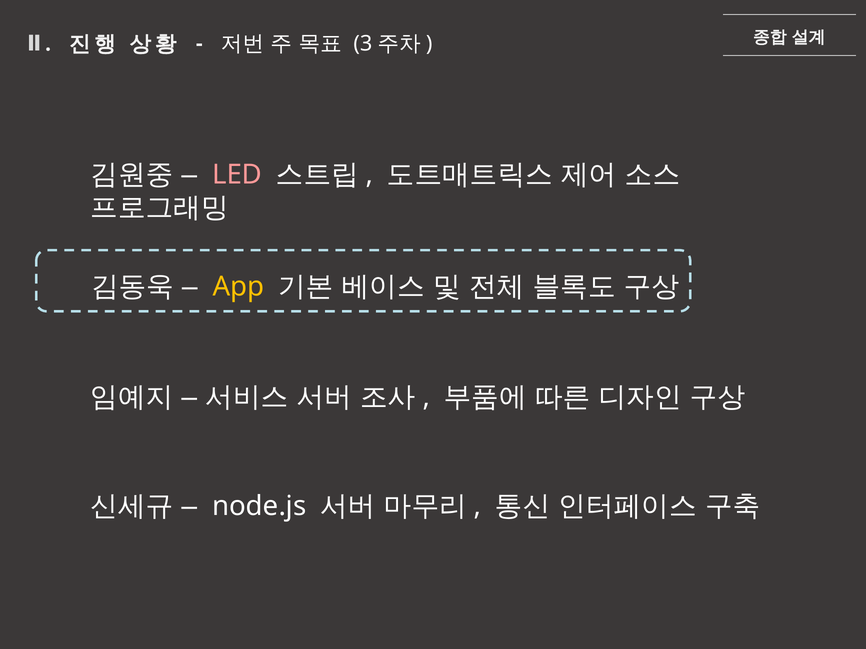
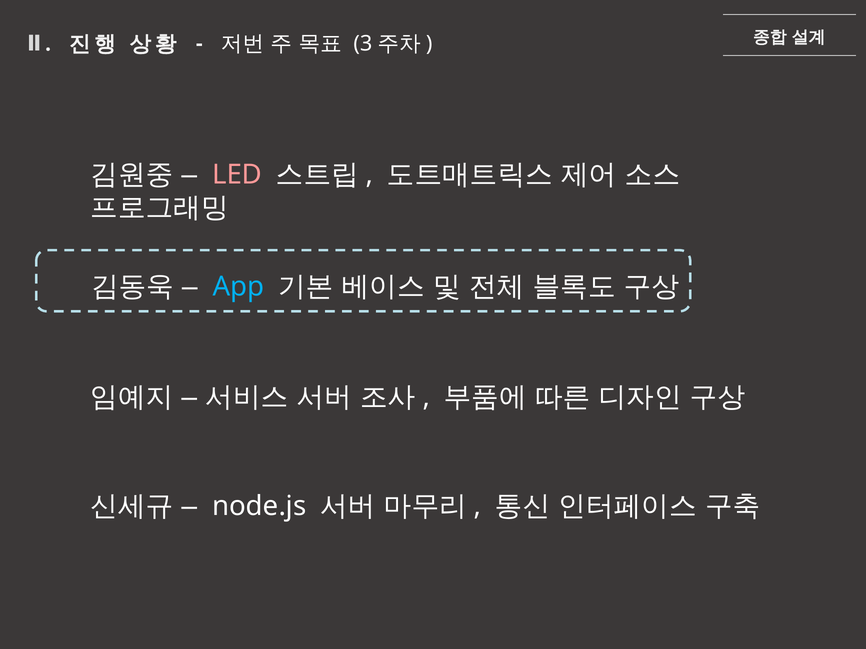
App colour: yellow -> light blue (239, 287)
